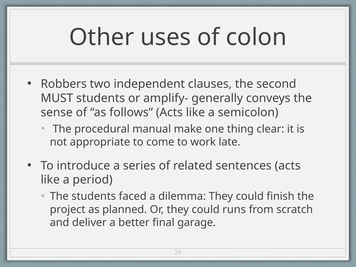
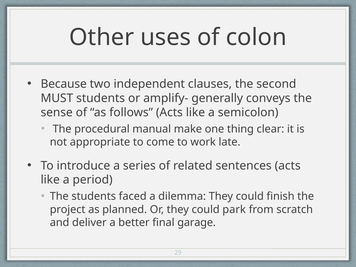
Robbers: Robbers -> Because (64, 84)
runs: runs -> park (234, 209)
